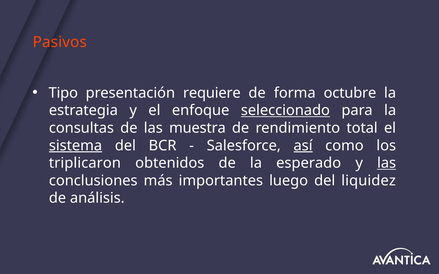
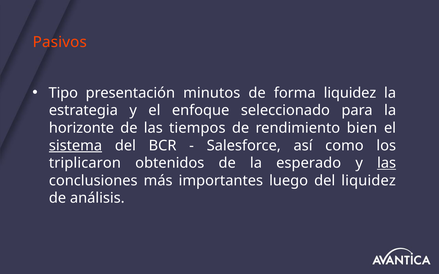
requiere: requiere -> minutos (212, 93)
forma octubre: octubre -> liquidez (350, 93)
seleccionado underline: present -> none (285, 111)
consultas: consultas -> horizonte (81, 128)
muestra: muestra -> tiempos (197, 128)
total: total -> bien (362, 128)
así underline: present -> none (303, 146)
